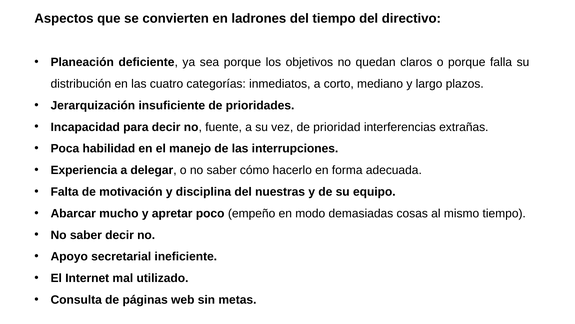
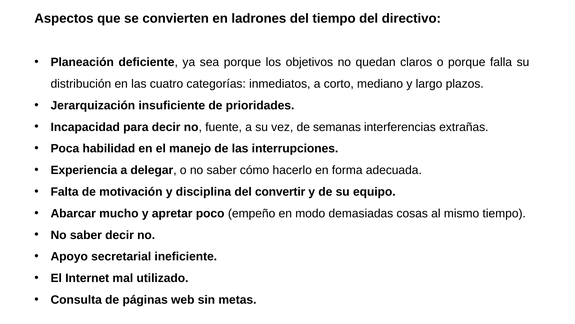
prioridad: prioridad -> semanas (337, 127)
nuestras: nuestras -> convertir (280, 192)
